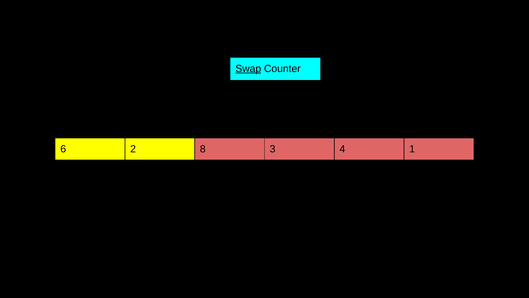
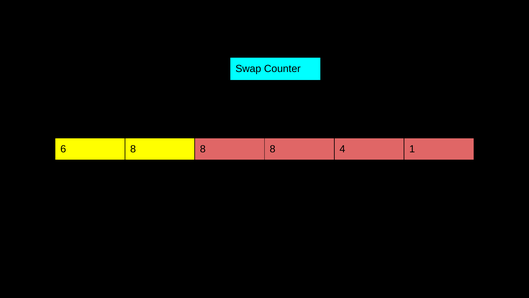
Swap underline: present -> none (248, 69)
6 2: 2 -> 8 (133, 149)
3: 3 -> 8 (273, 149)
